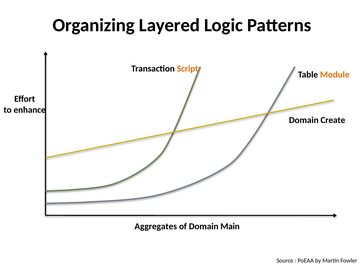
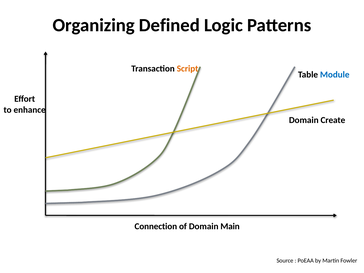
Layered: Layered -> Defined (169, 25)
Module colour: orange -> blue (335, 75)
Aggregates: Aggregates -> Connection (156, 226)
